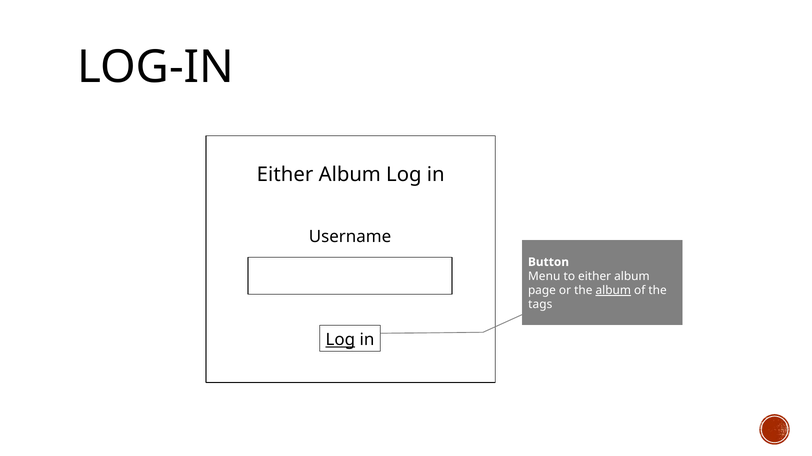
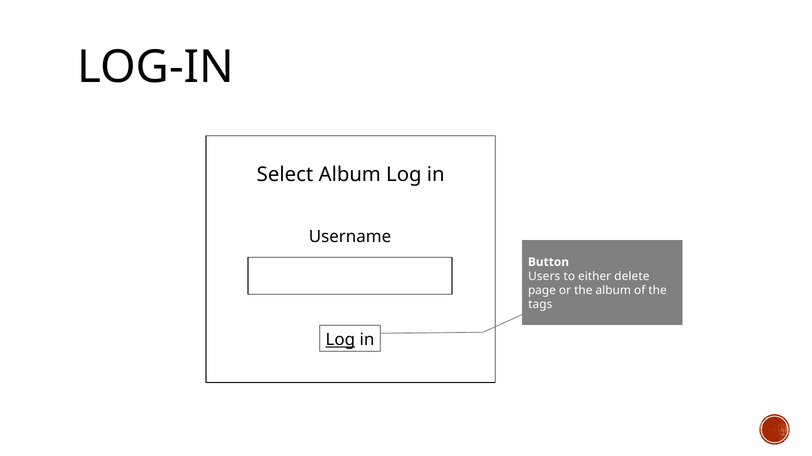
Either: Either -> Select (285, 175)
Menu: Menu -> Users (544, 277)
to either album: album -> delete (632, 277)
album underline: present -> none (613, 291)
